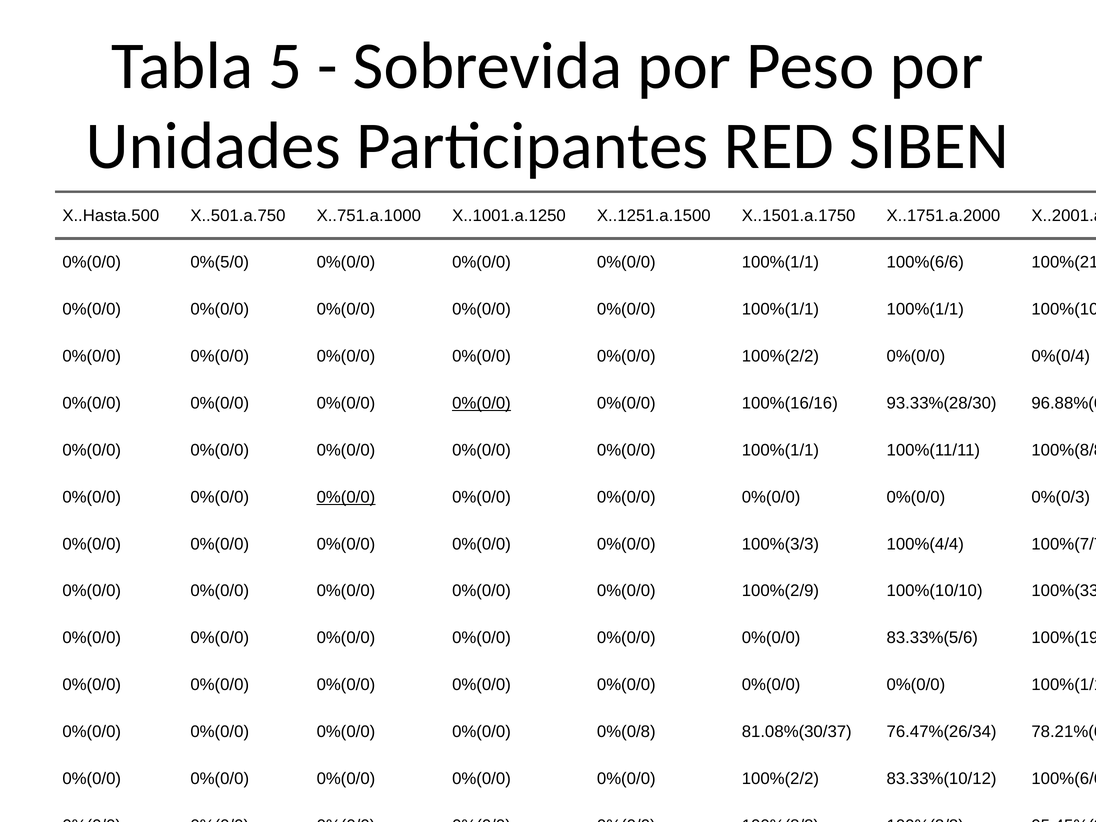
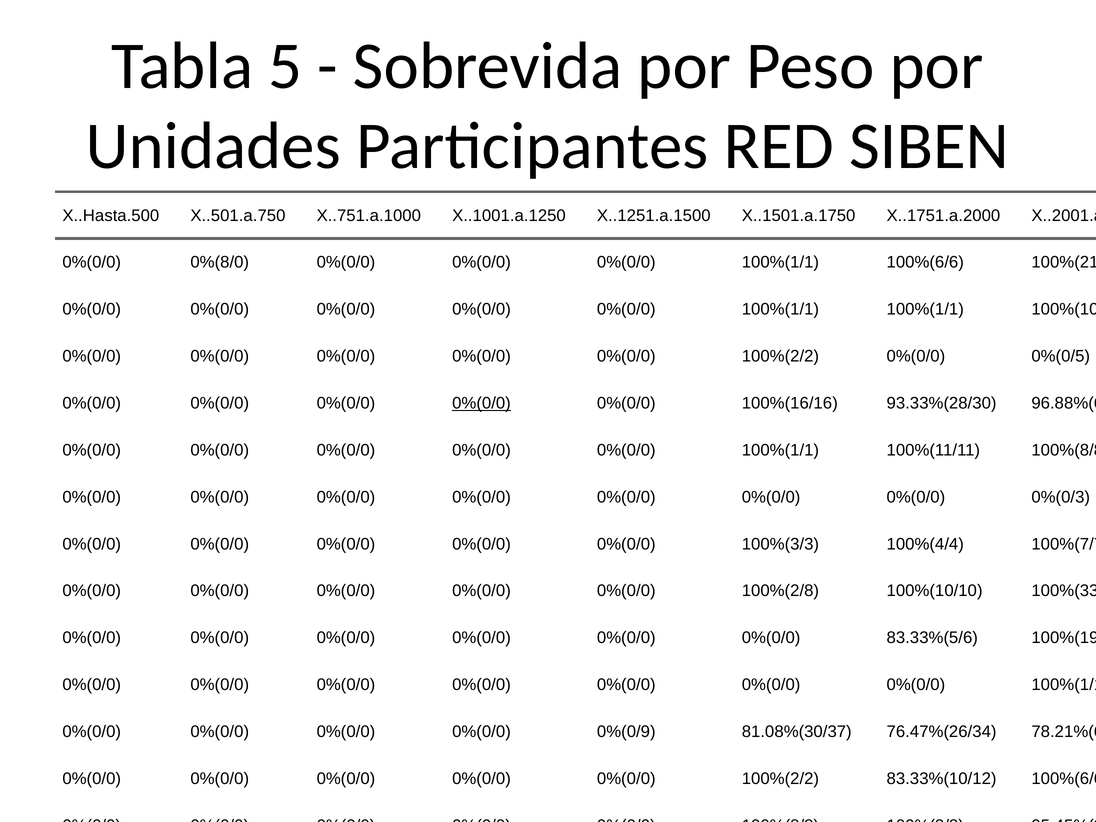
0%(5/0: 0%(5/0 -> 0%(8/0 (220, 262)
0%(0/4: 0%(0/4 -> 0%(0/5 (1061, 356)
0%(0/0 underline: present -> none (346, 497)
100%(2/9: 100%(2/9 -> 100%(2/8 (780, 591)
0%(0/8: 0%(0/8 -> 0%(0/9 (626, 732)
